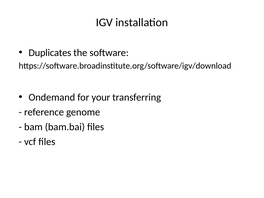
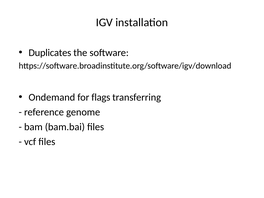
your: your -> flags (101, 97)
